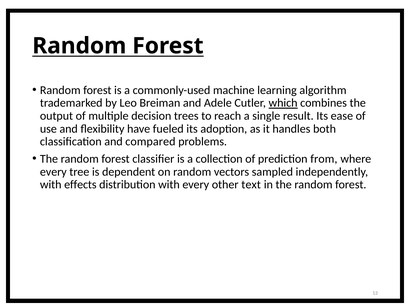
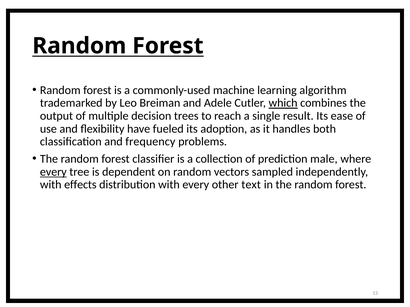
compared: compared -> frequency (150, 142)
from: from -> male (324, 159)
every underline: none -> present (53, 172)
